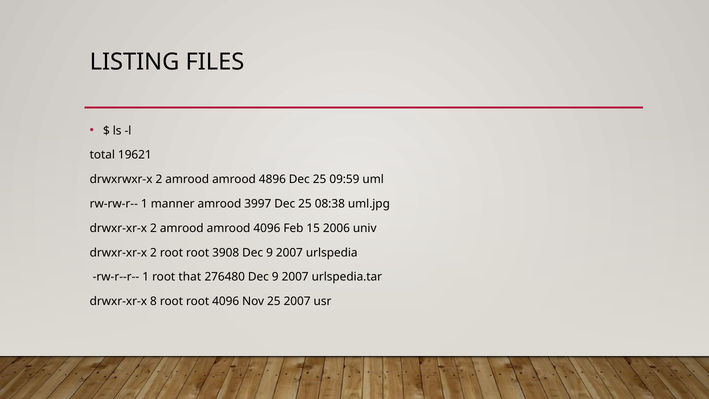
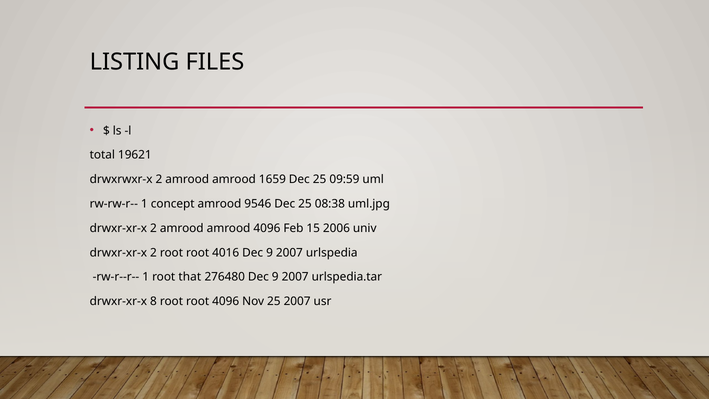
4896: 4896 -> 1659 (272, 179)
manner: manner -> concept (173, 204)
3997: 3997 -> 9546 (258, 204)
3908: 3908 -> 4016 (226, 253)
